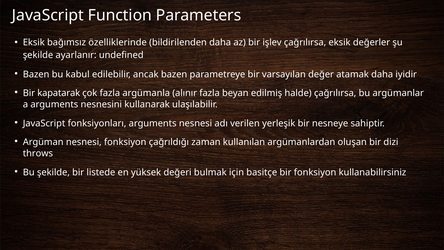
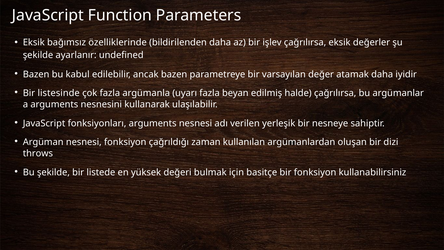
kapatarak: kapatarak -> listesinde (59, 93)
alınır: alınır -> uyarı (185, 93)
